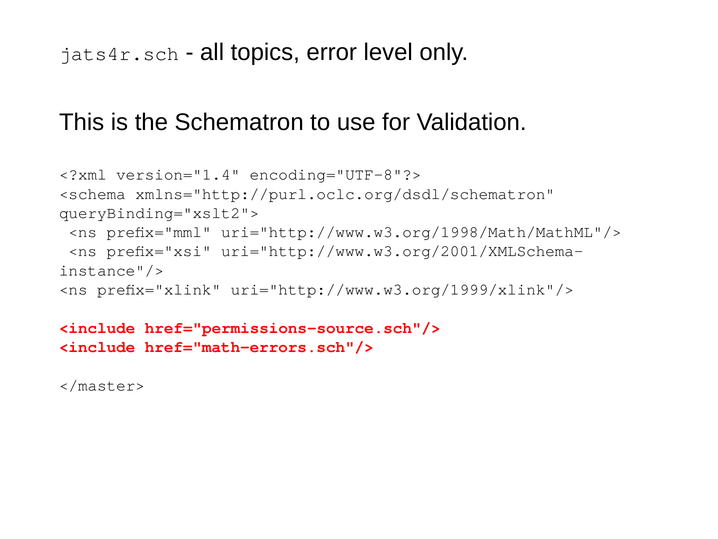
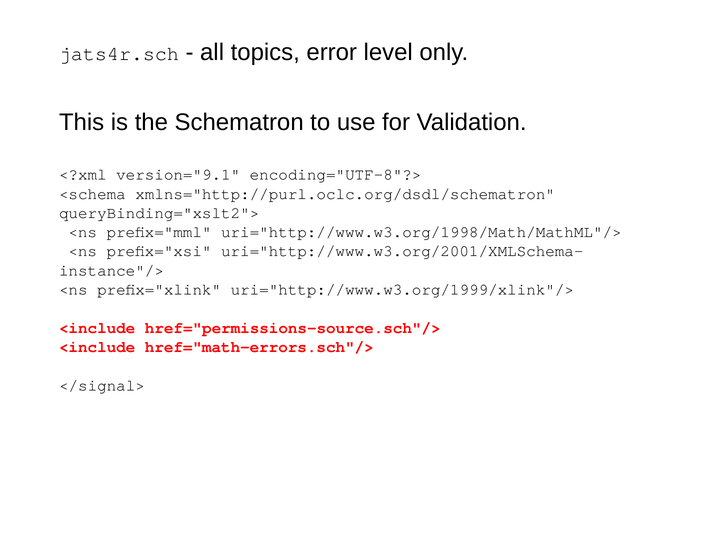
version="1.4: version="1.4 -> version="9.1 (178, 174)
</master>: </master> -> </signal> (102, 385)
